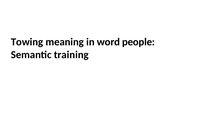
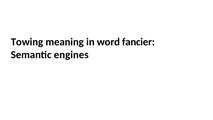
people: people -> fancier (138, 42)
training: training -> engines (71, 55)
